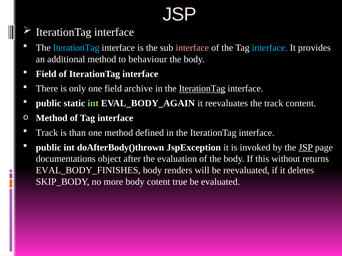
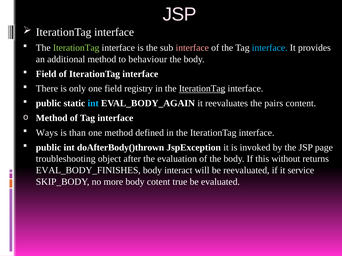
IterationTag colour: light blue -> light green (76, 48)
archive: archive -> registry (139, 89)
int colour: light green -> light blue (93, 104)
the track: track -> pairs (274, 104)
Track: Track -> Ways (47, 133)
JSP underline: present -> none (306, 148)
documentations: documentations -> troubleshooting (66, 159)
renders: renders -> interact (178, 171)
deletes: deletes -> service (301, 171)
